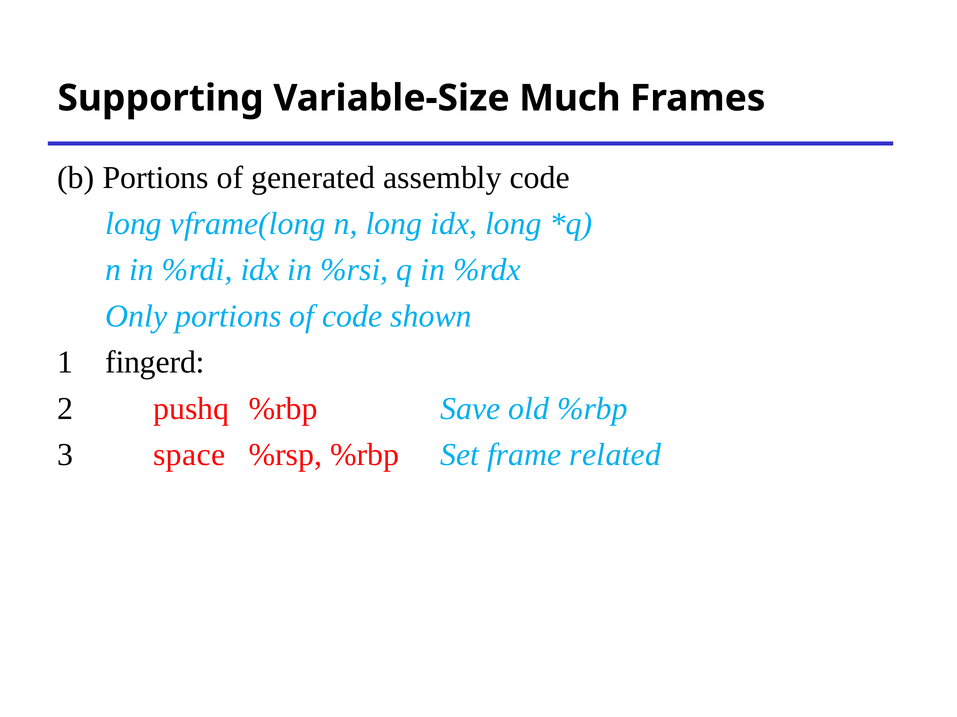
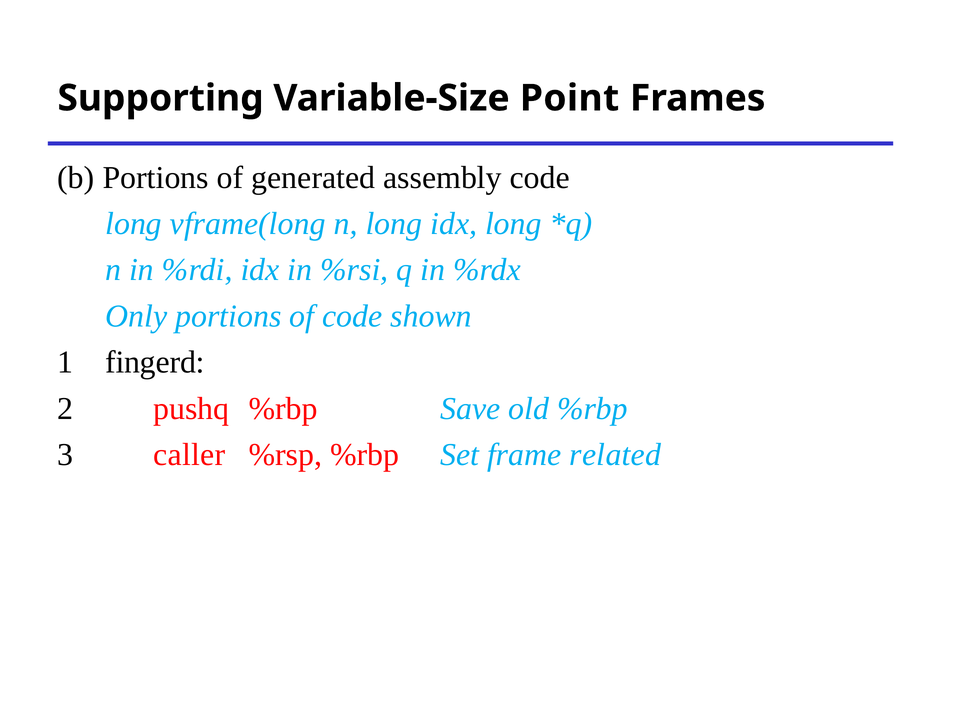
Much: Much -> Point (570, 98)
space: space -> caller (189, 455)
